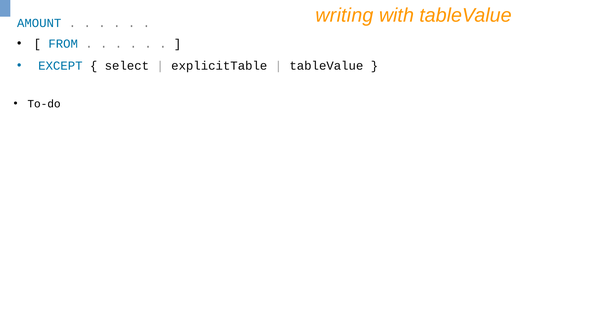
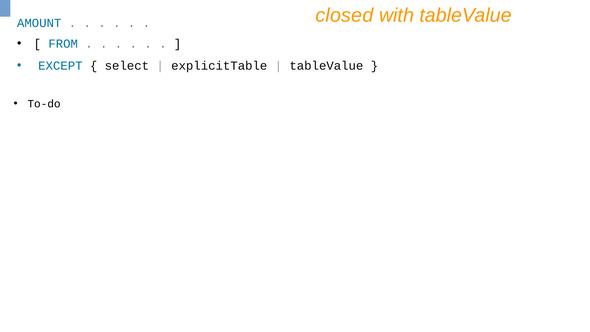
writing: writing -> closed (345, 15)
